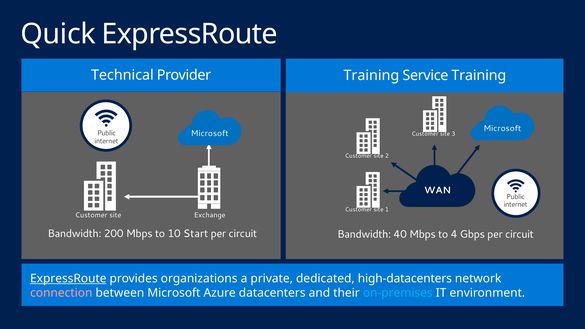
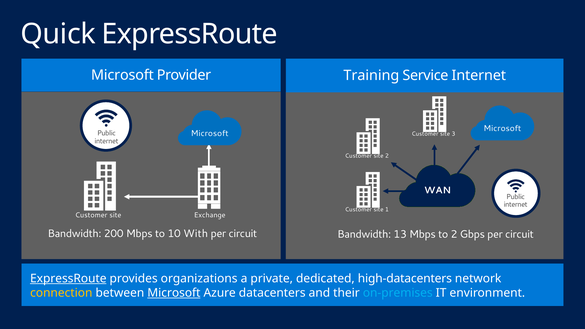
Technical: Technical -> Microsoft (122, 75)
Service Training: Training -> Internet (479, 75)
Start: Start -> With (196, 234)
40: 40 -> 13 (400, 234)
to 4: 4 -> 2 (454, 234)
connection colour: pink -> yellow (61, 293)
Microsoft underline: none -> present (174, 293)
